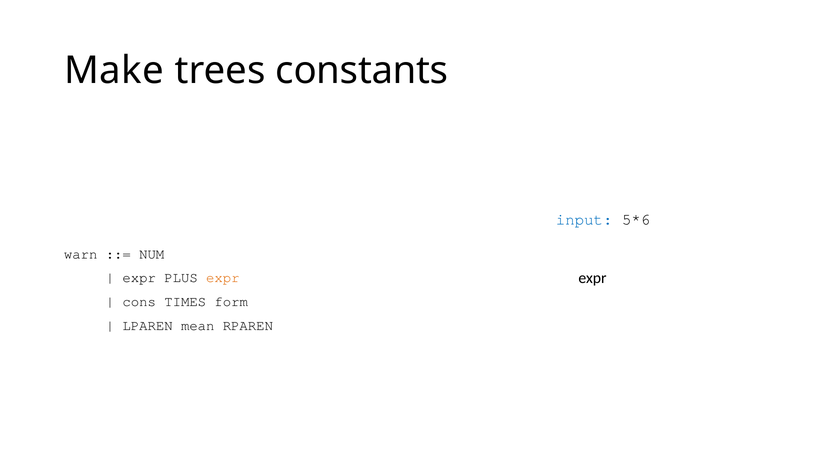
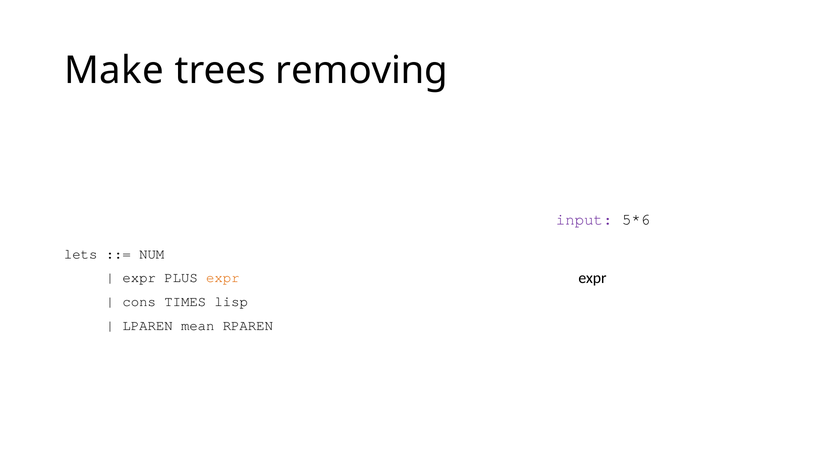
constants: constants -> removing (362, 70)
input colour: blue -> purple (584, 219)
warn: warn -> lets (81, 254)
form: form -> lisp (231, 302)
